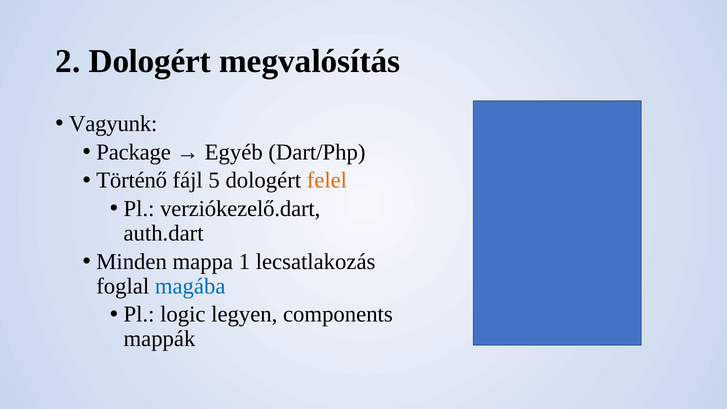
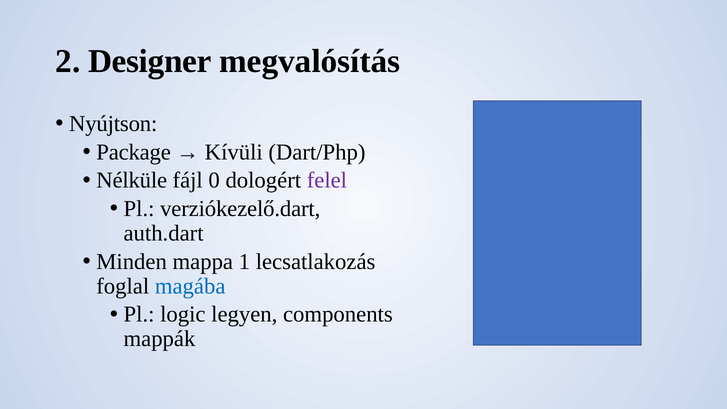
2 Dologért: Dologért -> Designer (150, 61)
Vagyunk: Vagyunk -> Nyújtson (113, 124)
Egyéb: Egyéb -> Kívüli (234, 152)
Történő: Történő -> Nélküle (132, 180)
5: 5 -> 0 (214, 180)
felel colour: orange -> purple (327, 180)
